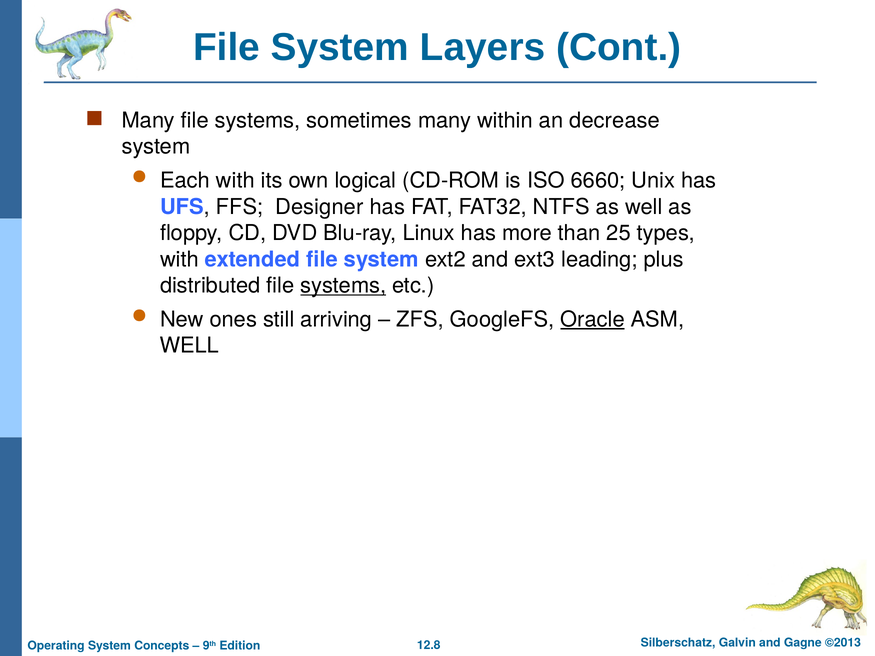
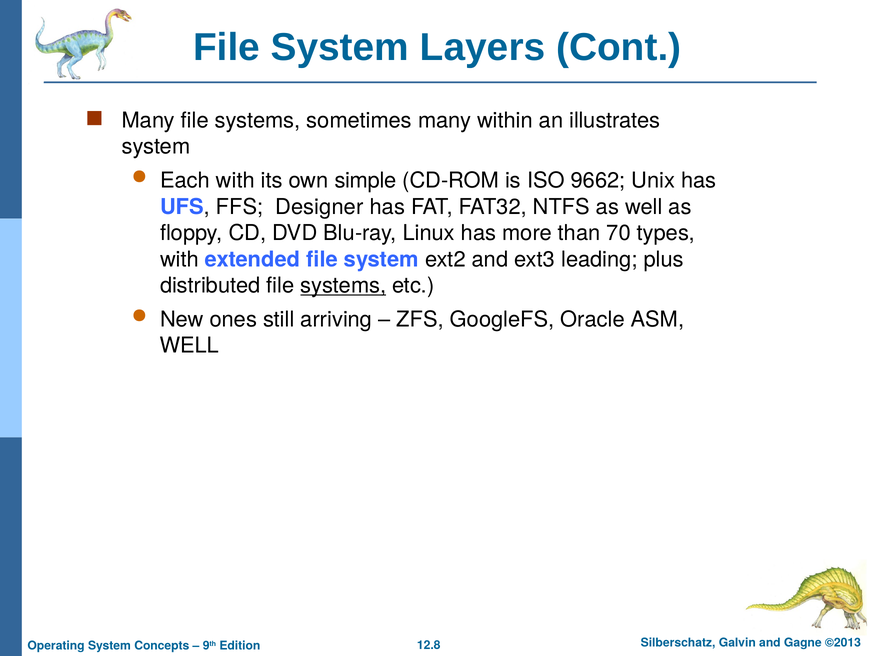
decrease: decrease -> illustrates (615, 121)
logical: logical -> simple (366, 181)
6660: 6660 -> 9662 (598, 181)
25: 25 -> 70 (619, 233)
Oracle underline: present -> none (593, 320)
